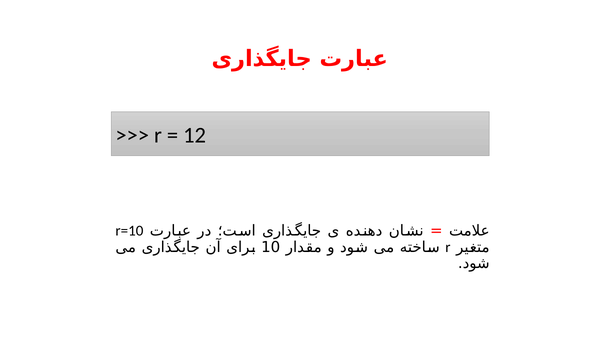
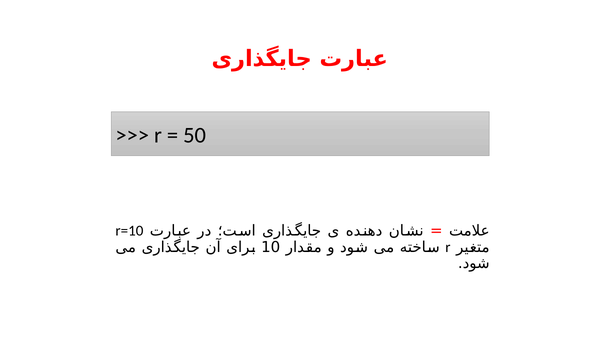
12: 12 -> 50 (195, 135)
